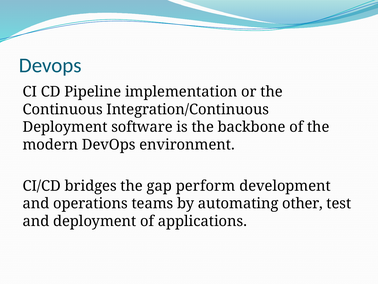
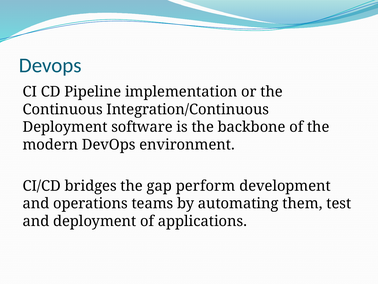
other: other -> them (302, 203)
